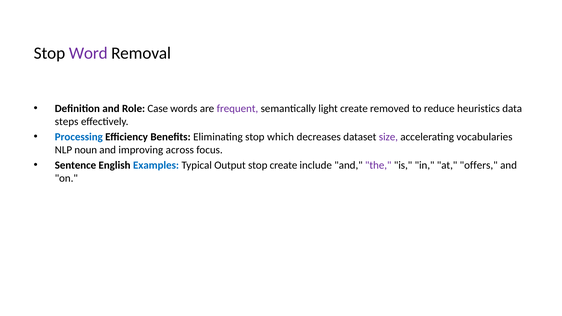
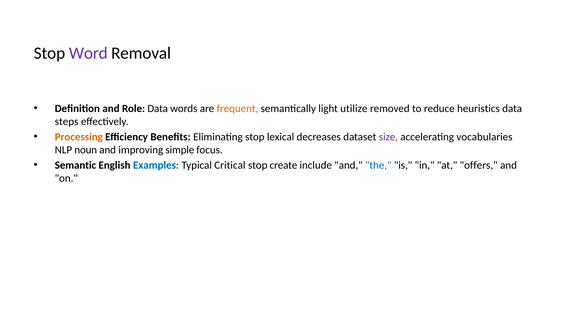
Role Case: Case -> Data (158, 108)
frequent colour: purple -> orange (237, 108)
light create: create -> utilize (354, 108)
Processing colour: blue -> orange (79, 137)
which: which -> lexical (281, 137)
across: across -> simple (180, 150)
Sentence: Sentence -> Semantic (75, 165)
Output: Output -> Critical (230, 165)
the colour: purple -> blue (378, 165)
